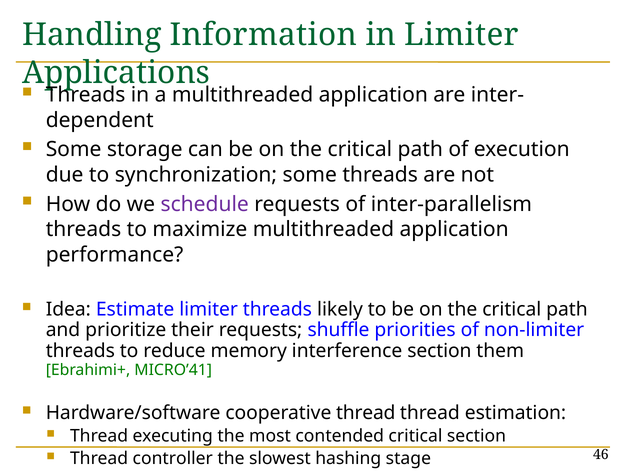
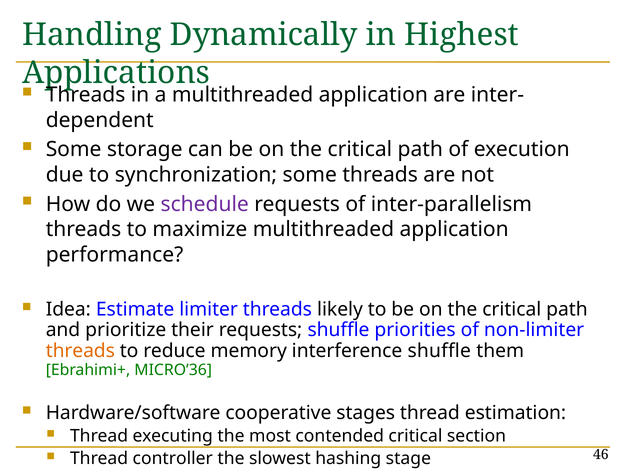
Information: Information -> Dynamically (264, 35)
in Limiter: Limiter -> Highest (462, 35)
threads colour: black -> orange (80, 351)
interference section: section -> shuffle (439, 351)
MICRO’41: MICRO’41 -> MICRO’36 (173, 370)
cooperative thread: thread -> stages (366, 413)
